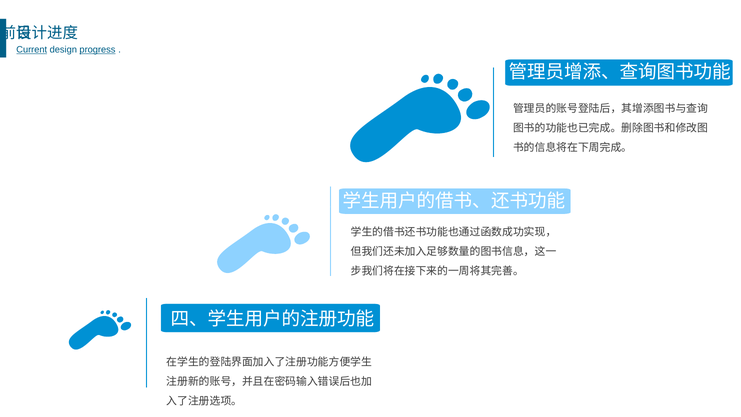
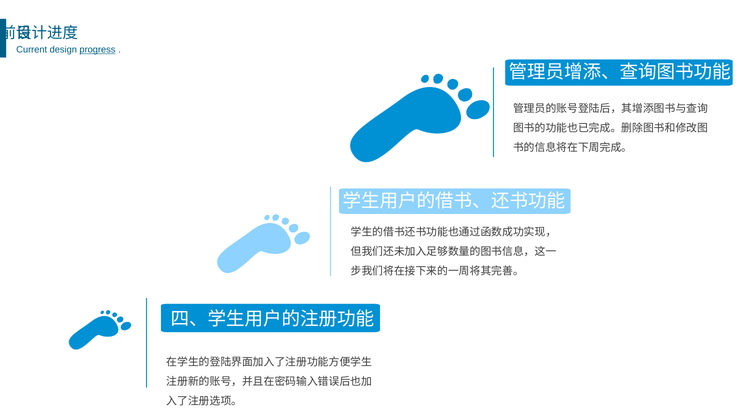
Current underline: present -> none (32, 50)
